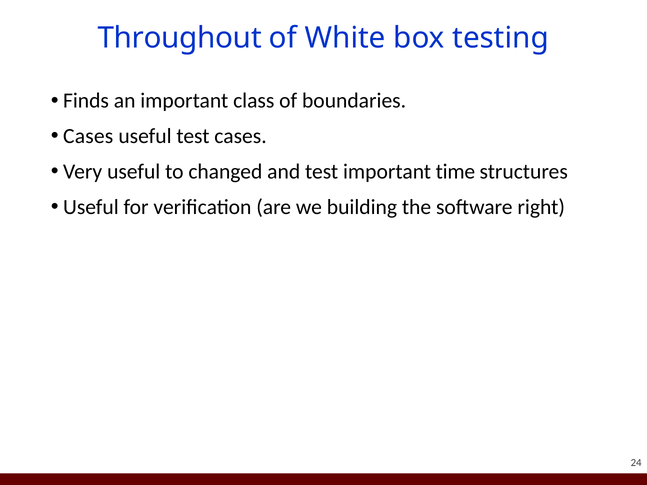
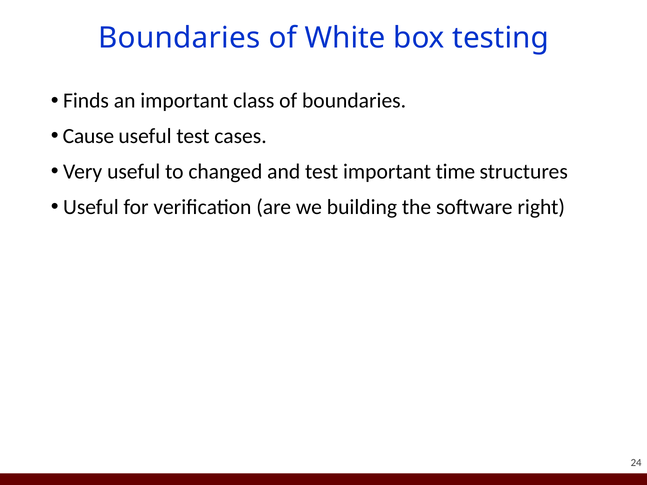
Throughout: Throughout -> Boundaries (179, 38)
Cases: Cases -> Cause (88, 136)
